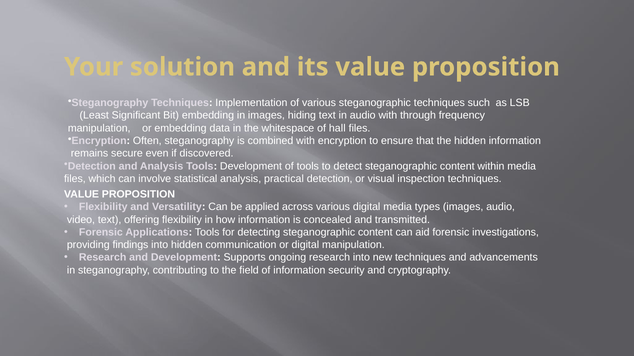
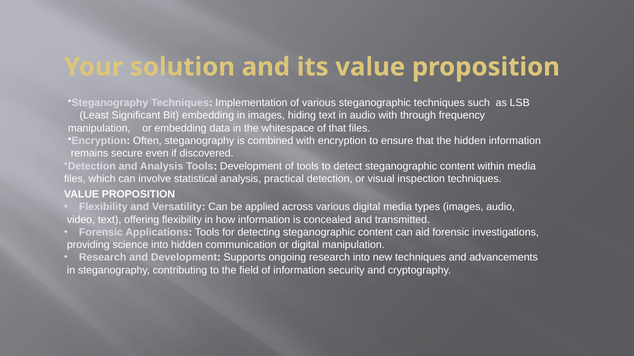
of hall: hall -> that (337, 128)
findings: findings -> science (130, 245)
